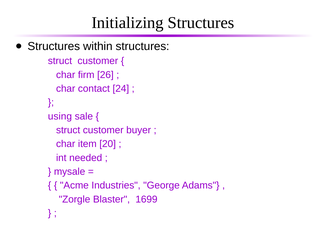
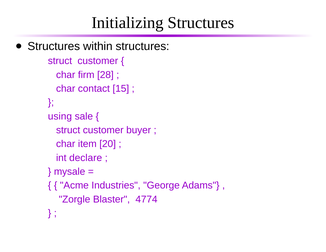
26: 26 -> 28 (105, 75)
24: 24 -> 15 (121, 89)
needed: needed -> declare (86, 158)
1699: 1699 -> 4774 (146, 199)
